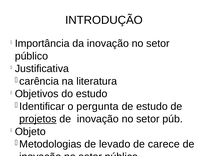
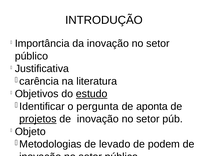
estudo underline: none -> present (92, 94)
de estudo: estudo -> aponta (152, 106)
carece: carece -> podem (164, 144)
